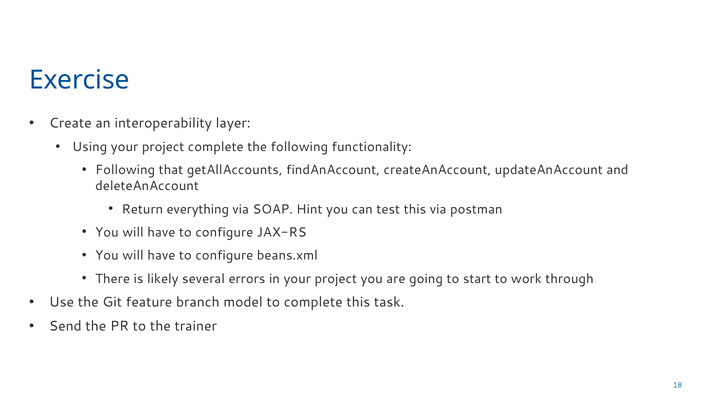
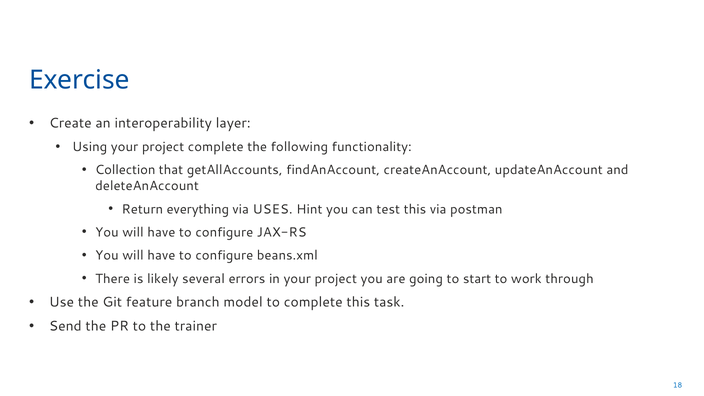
Following: Following -> Collection (125, 170)
SOAP: SOAP -> USES (273, 209)
